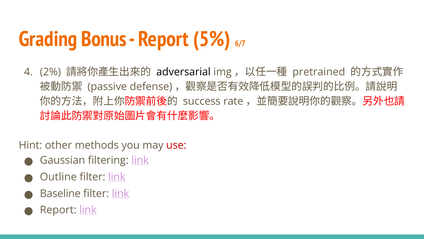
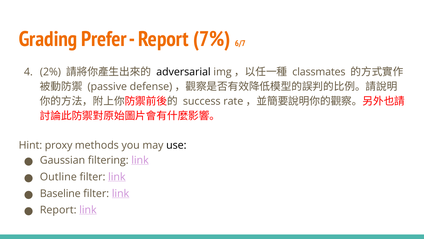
Bonus: Bonus -> Prefer (104, 39)
5%: 5% -> 7% (212, 39)
pretrained: pretrained -> classmates (319, 72)
other: other -> proxy (59, 145)
use colour: red -> black (176, 145)
